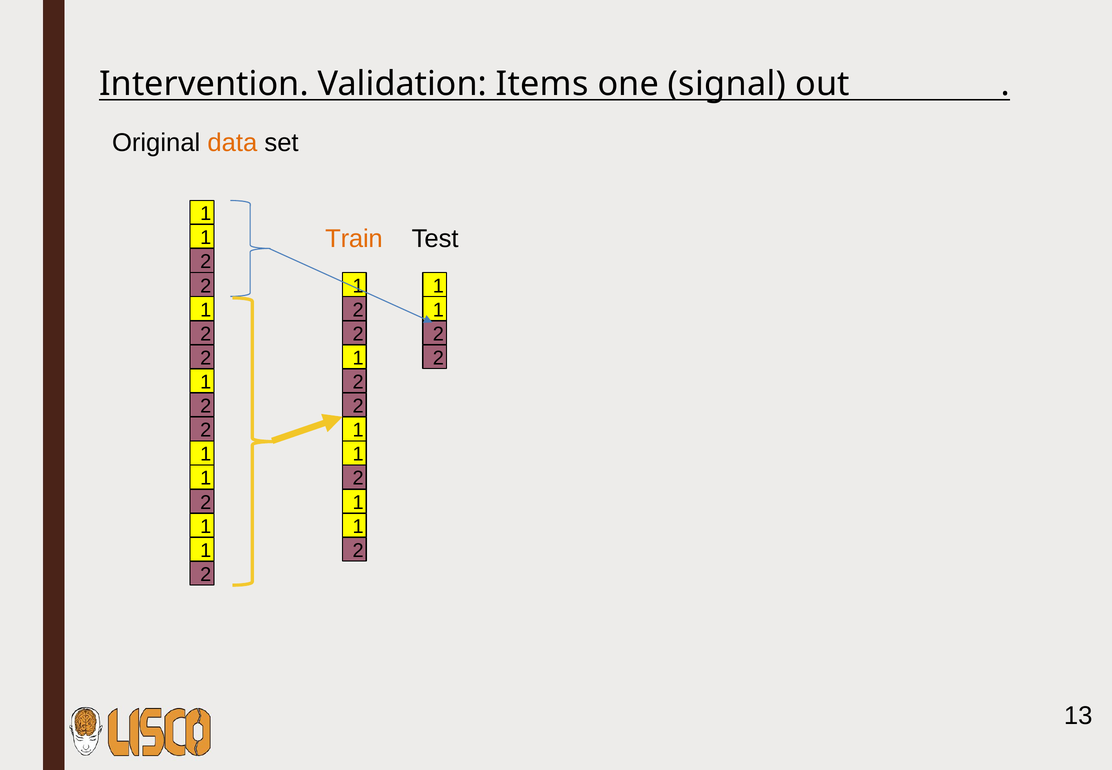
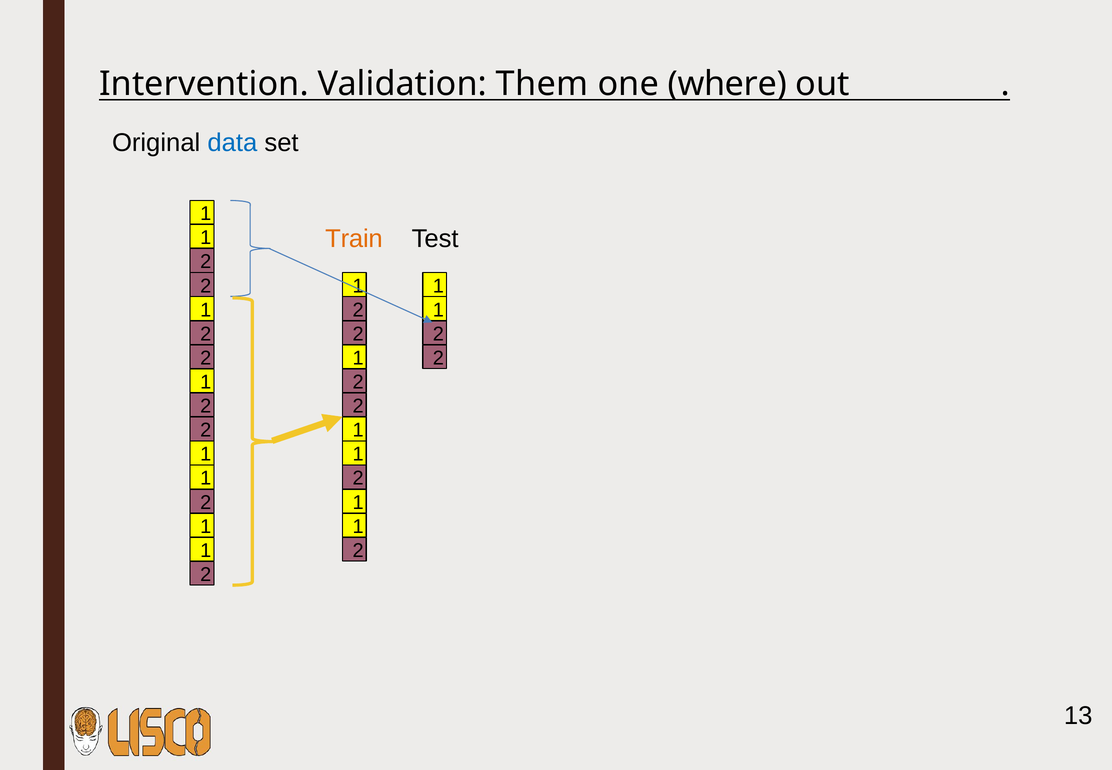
Items: Items -> Them (542, 84)
signal: signal -> where (727, 84)
data colour: orange -> blue (232, 143)
